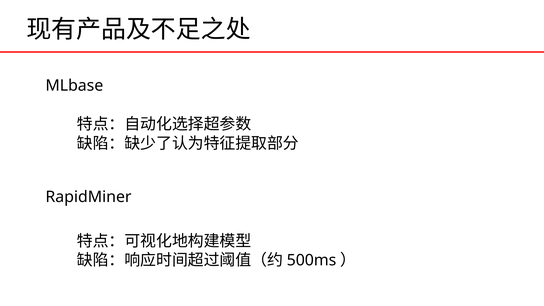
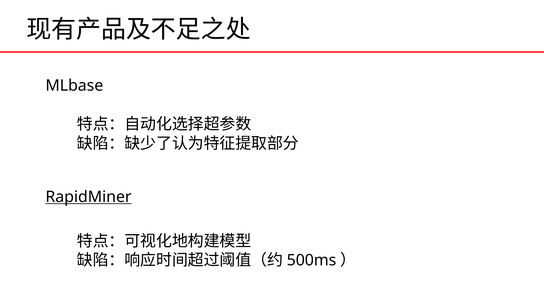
RapidMiner underline: none -> present (88, 197)
